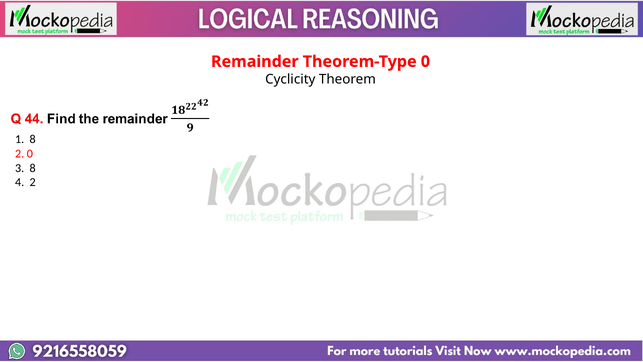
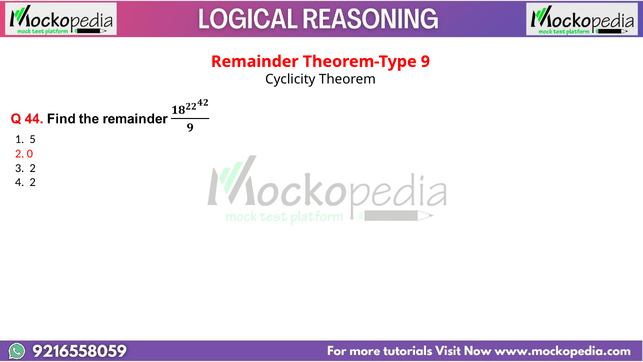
Theorem-Type 0: 0 -> 9 (425, 62)
1 8: 8 -> 5 (33, 139)
3 8: 8 -> 2 (33, 168)
